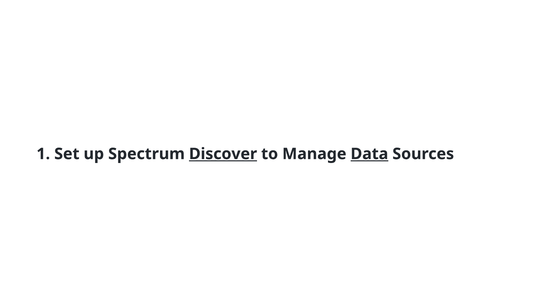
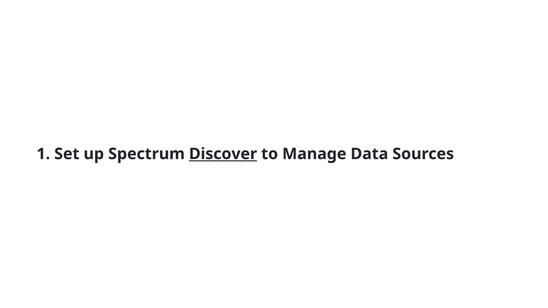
Data underline: present -> none (369, 154)
